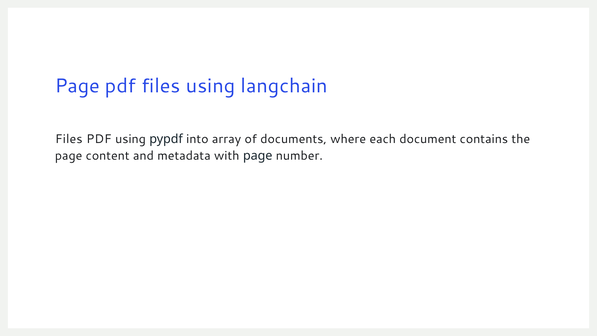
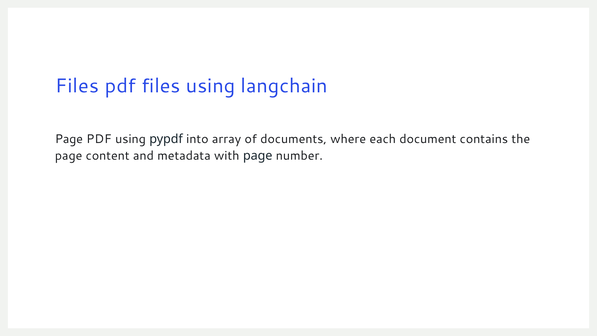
Page: Page -> Files (77, 86)
Files: Files -> Page (69, 139)
